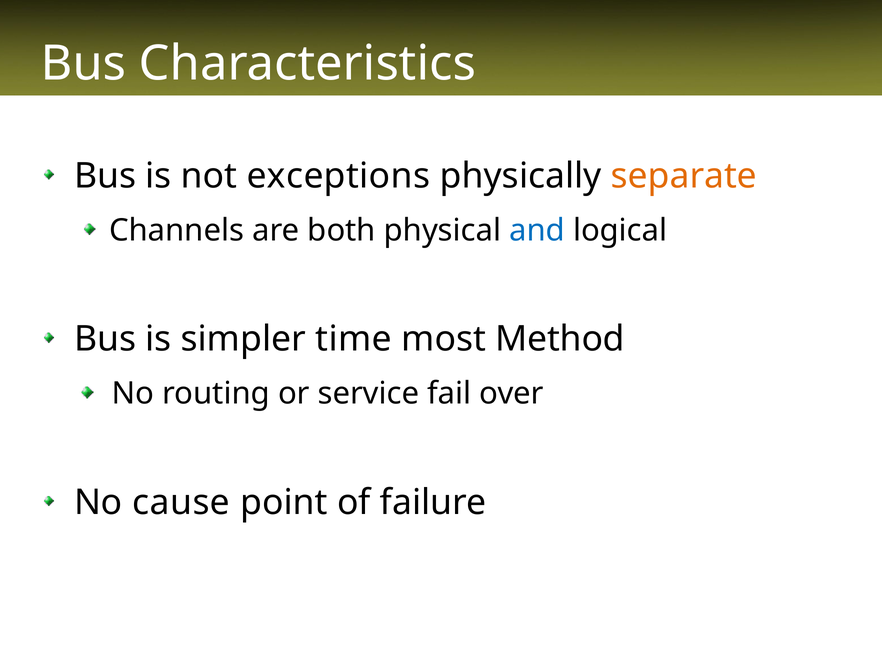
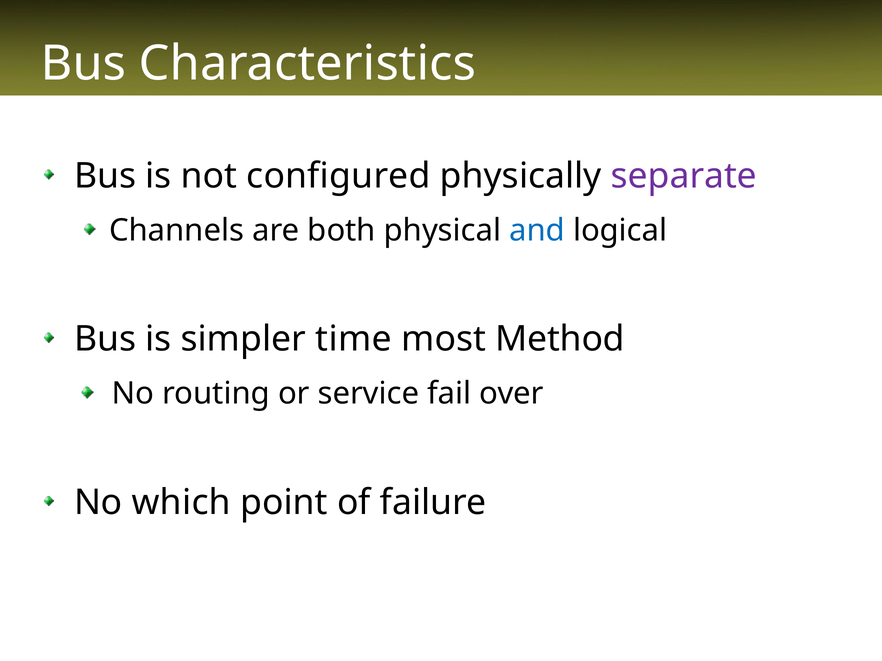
exceptions: exceptions -> configured (338, 176)
separate colour: orange -> purple (684, 176)
cause: cause -> which (181, 503)
